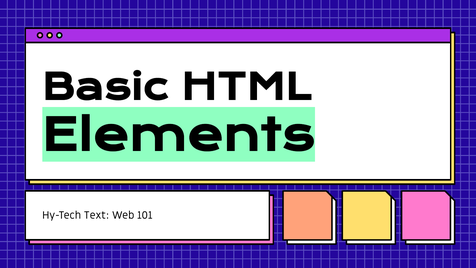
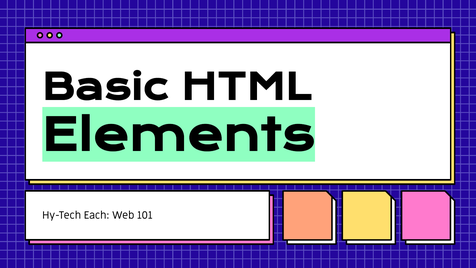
Text: Text -> Each (97, 215)
